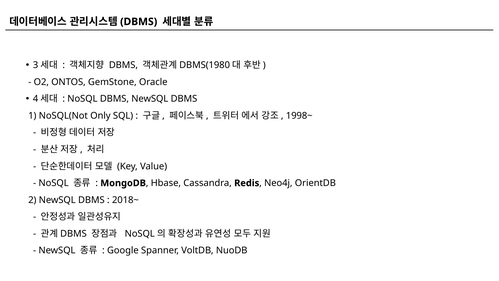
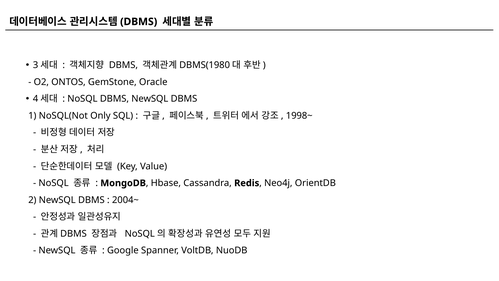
2018~: 2018~ -> 2004~ (125, 200)
